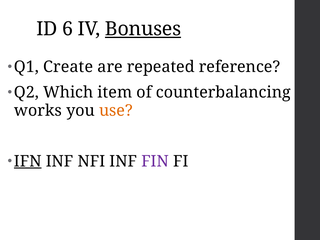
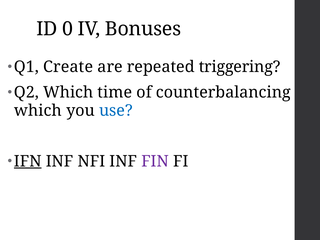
6: 6 -> 0 (68, 29)
Bonuses underline: present -> none (143, 29)
reference: reference -> triggering (240, 67)
item: item -> time (115, 92)
works: works -> which (38, 111)
use colour: orange -> blue (116, 111)
